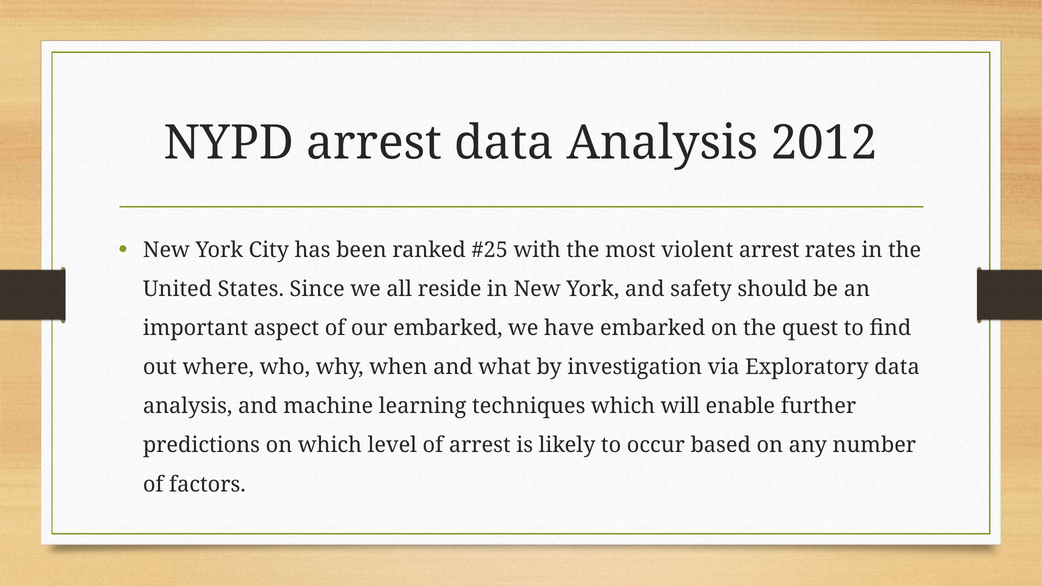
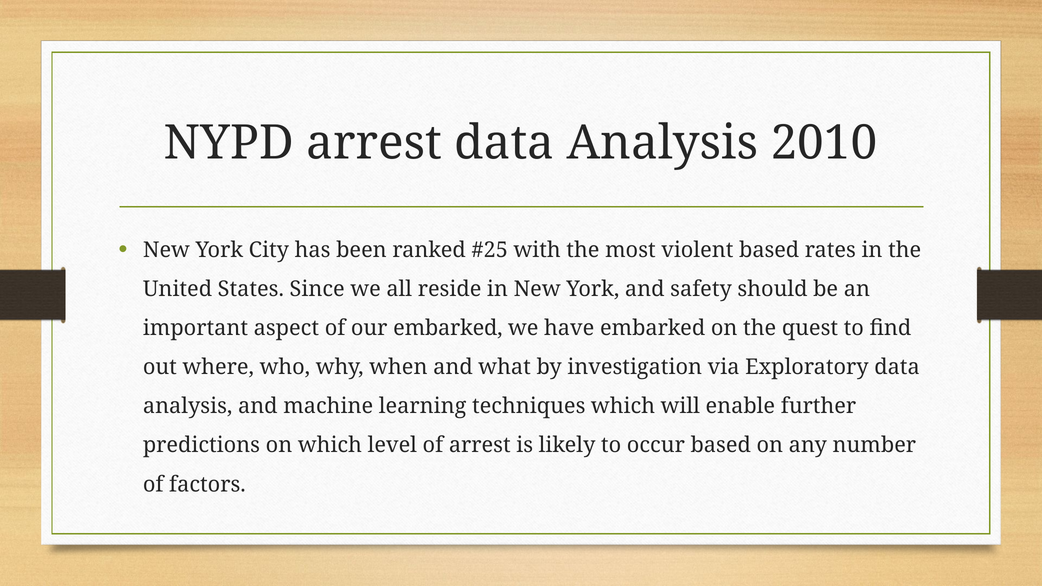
2012: 2012 -> 2010 (824, 143)
violent arrest: arrest -> based (769, 250)
